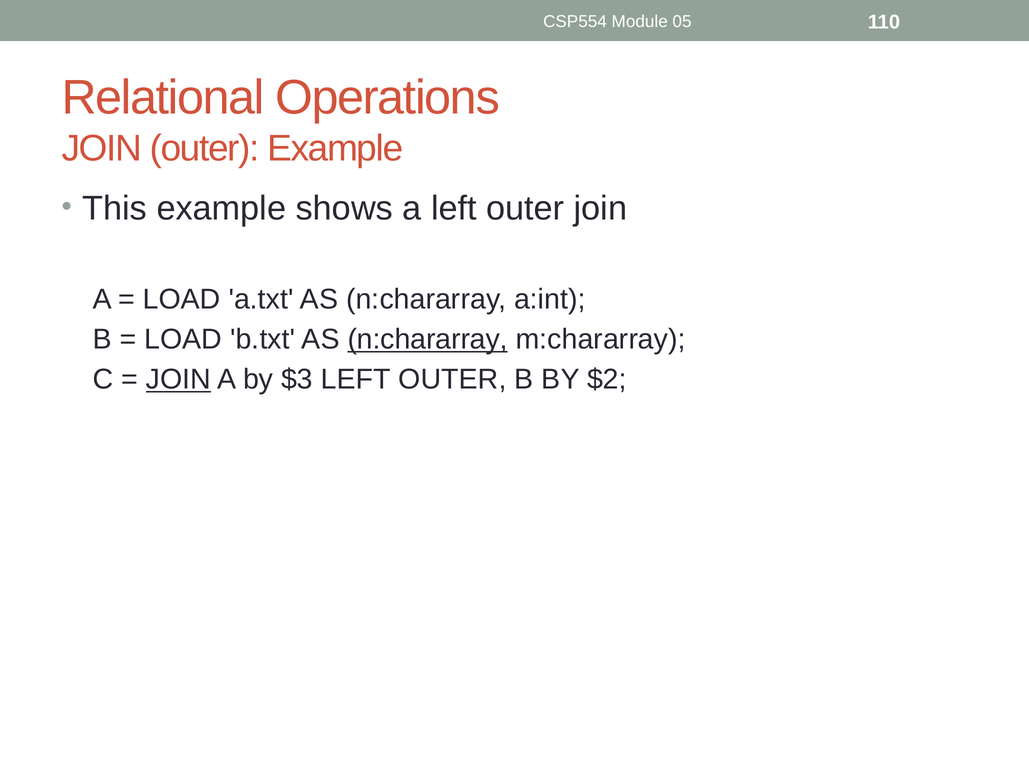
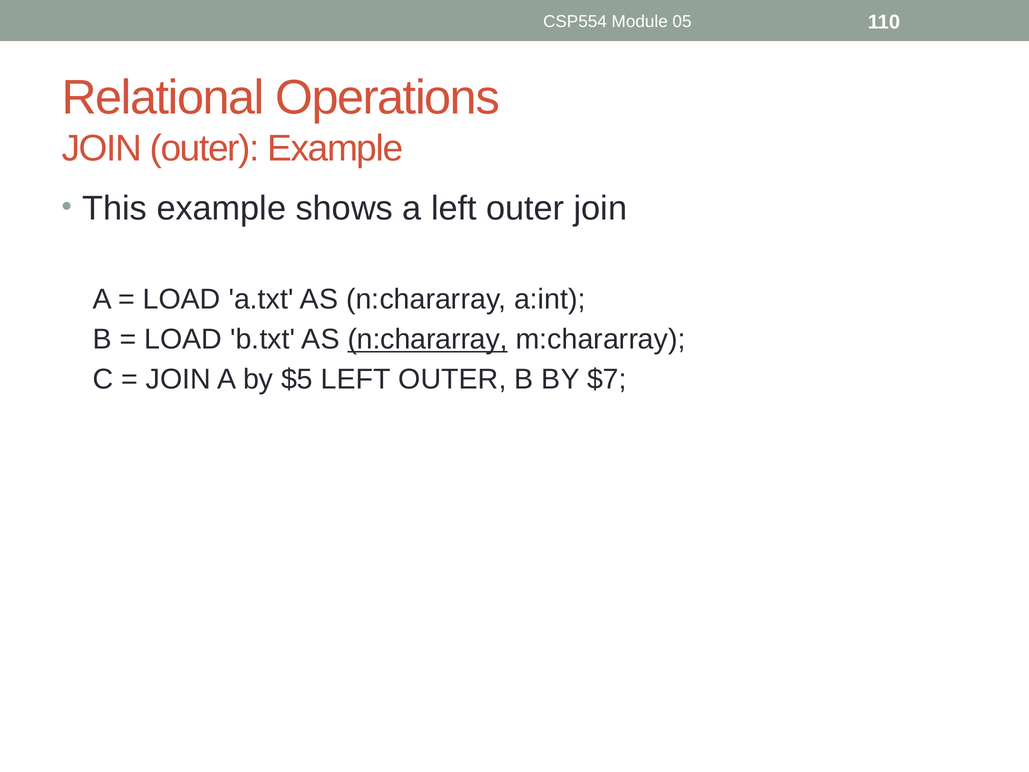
JOIN underline: present -> none (178, 379)
$3: $3 -> $5 (297, 379)
$2: $2 -> $7 (607, 379)
